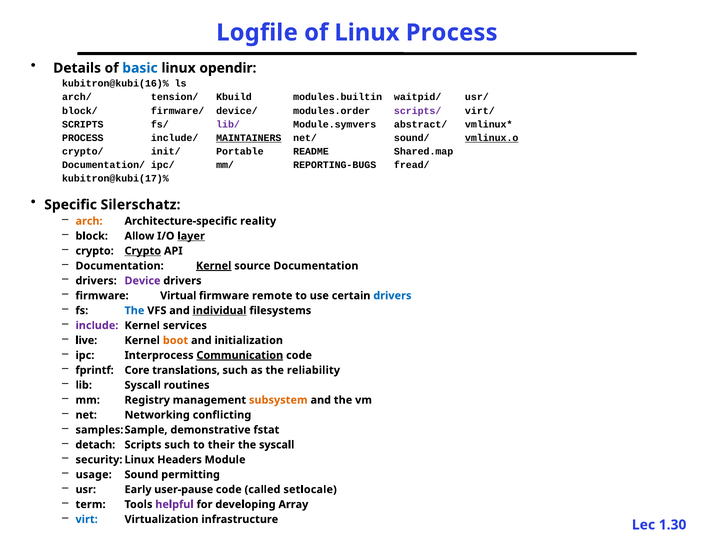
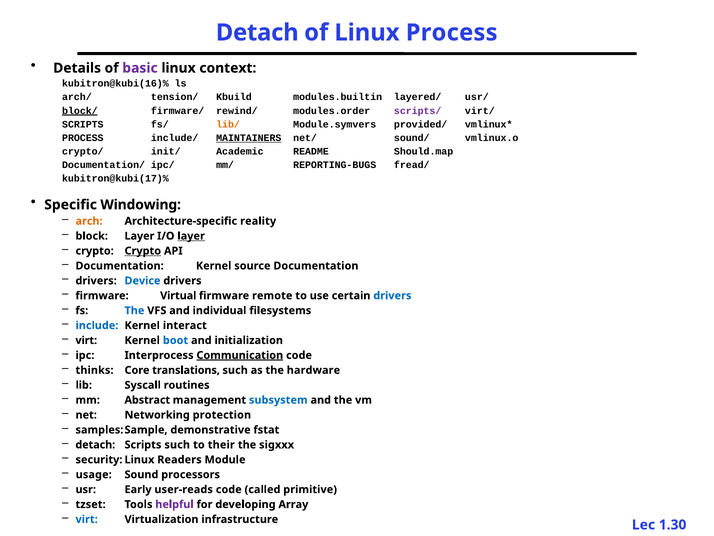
Logfile: Logfile -> Detach (257, 33)
basic colour: blue -> purple (140, 68)
opendir: opendir -> context (228, 68)
waitpid/: waitpid/ -> layered/ (418, 97)
block/ underline: none -> present (80, 111)
device/: device/ -> rewind/ (237, 111)
lib/ colour: purple -> orange (228, 124)
abstract/: abstract/ -> provided/ (421, 124)
vmlinux.o underline: present -> none (492, 138)
Portable: Portable -> Academic (240, 151)
Shared.map: Shared.map -> Should.map (424, 151)
Silerschatz: Silerschatz -> Windowing (141, 205)
block Allow: Allow -> Layer (139, 236)
Kernel underline: present -> none (214, 266)
Device colour: purple -> blue (142, 280)
individual underline: present -> none (220, 310)
include colour: purple -> blue (97, 325)
services: services -> interact (185, 325)
live: live -> virt (86, 340)
boot colour: orange -> blue (176, 340)
fprintf: fprintf -> thinks (95, 370)
reliability: reliability -> hardware (313, 370)
Registry: Registry -> Abstract (147, 400)
subsystem colour: orange -> blue (278, 400)
conflicting: conflicting -> protection (222, 415)
the syscall: syscall -> sigxxx (277, 444)
Headers: Headers -> Readers (179, 459)
permitting: permitting -> processors (191, 474)
user-pause: user-pause -> user-reads (184, 489)
setlocale: setlocale -> primitive (310, 489)
term: term -> tzset (91, 504)
